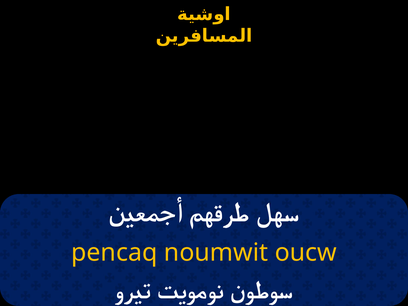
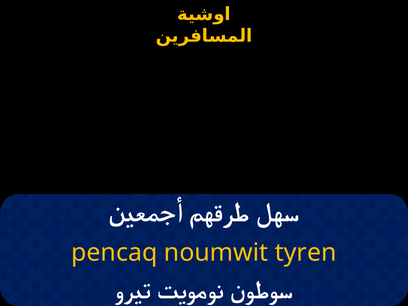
oucw: oucw -> tyren (306, 253)
